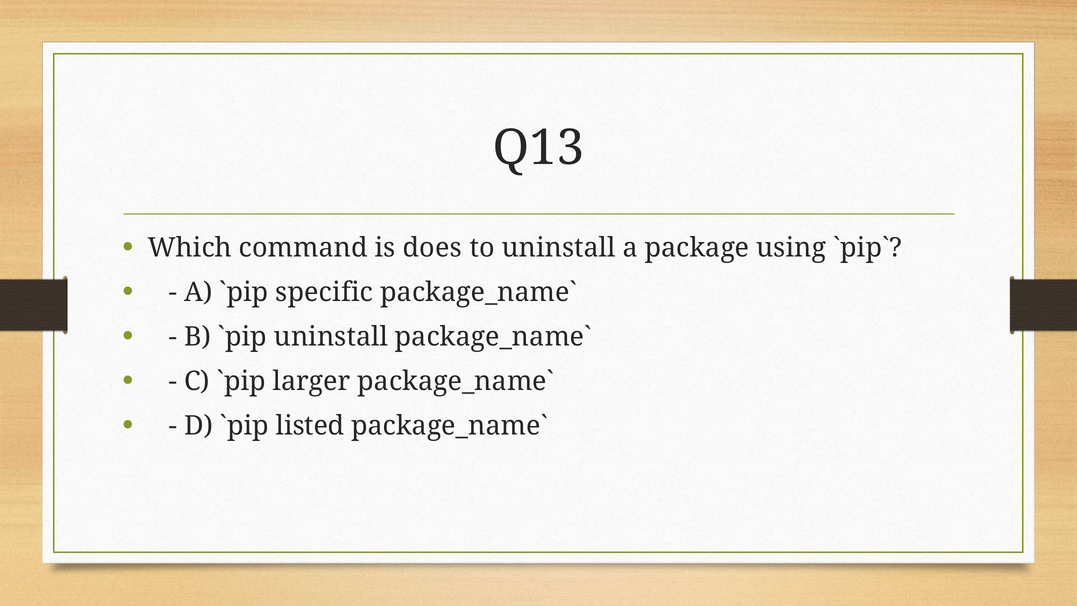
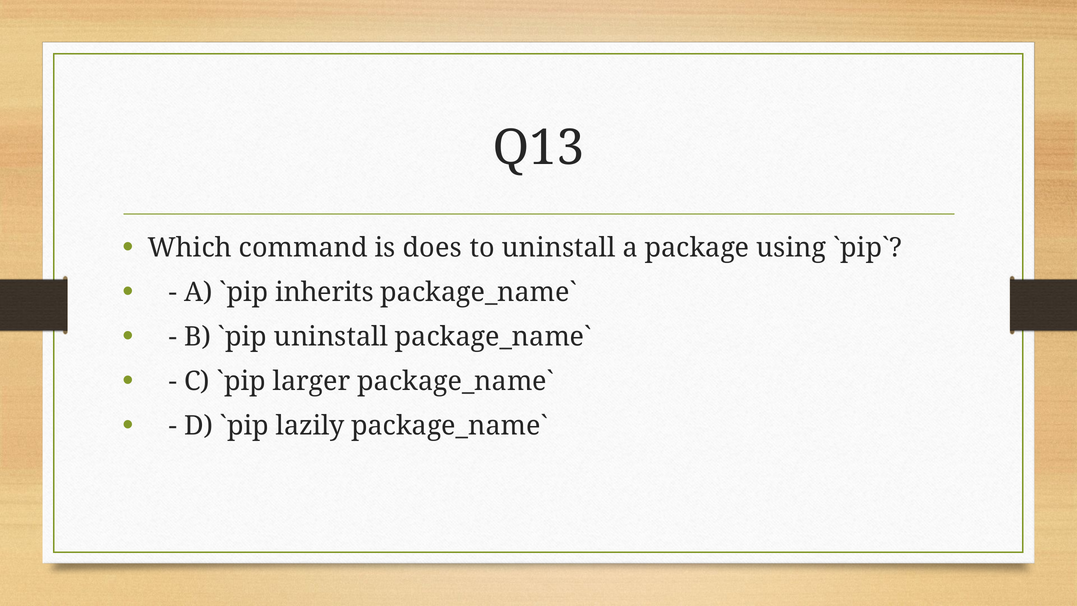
specific: specific -> inherits (324, 292)
listed: listed -> lazily (310, 426)
